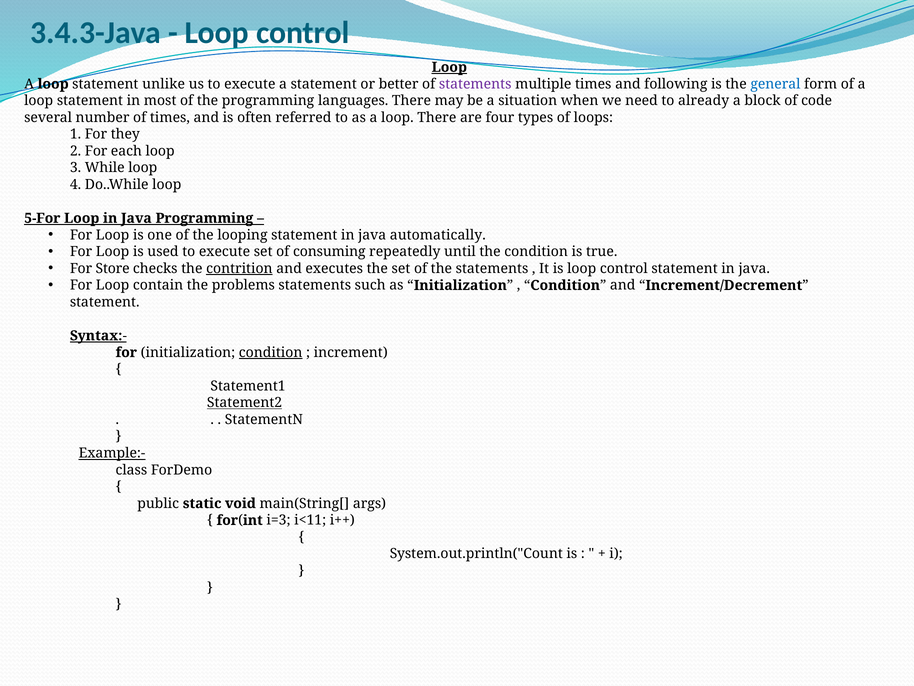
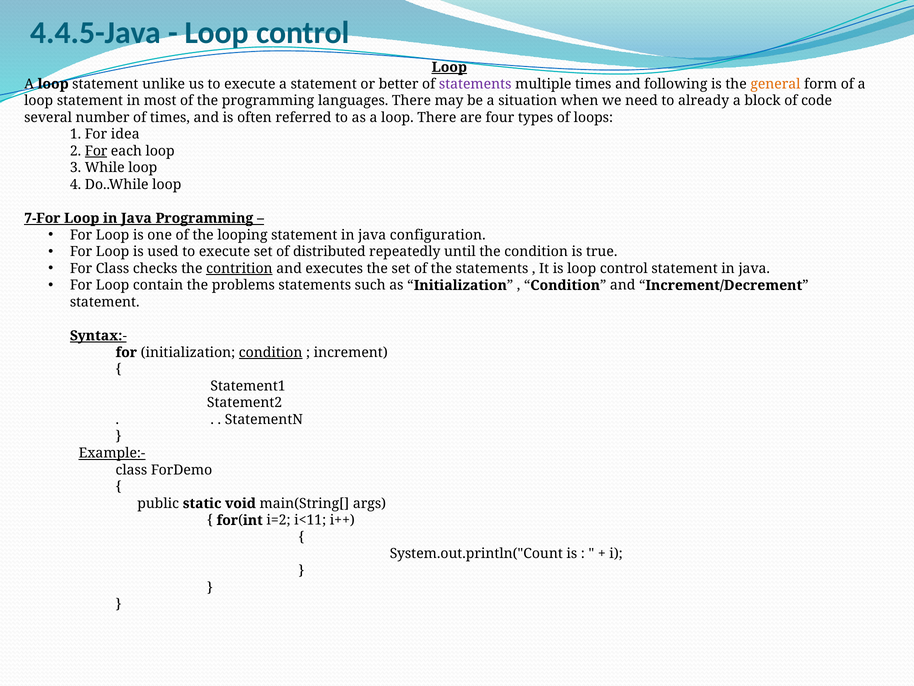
3.4.3-Java: 3.4.3-Java -> 4.4.5-Java (96, 33)
general colour: blue -> orange (775, 84)
they: they -> idea (125, 134)
For underline: none -> present (96, 151)
5-For: 5-For -> 7-For (42, 218)
automatically: automatically -> configuration (438, 235)
consuming: consuming -> distributed (329, 252)
For Store: Store -> Class (113, 268)
Statement2 underline: present -> none (245, 403)
i=3: i=3 -> i=2 (278, 520)
